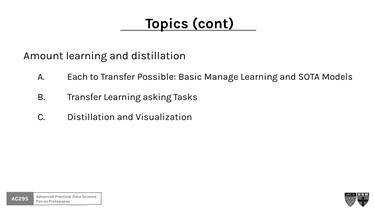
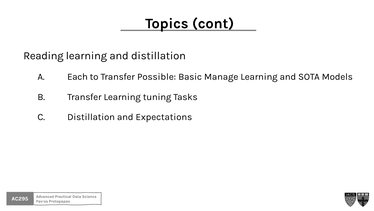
Amount: Amount -> Reading (43, 56)
asking: asking -> tuning (157, 97)
Visualization: Visualization -> Expectations (164, 117)
